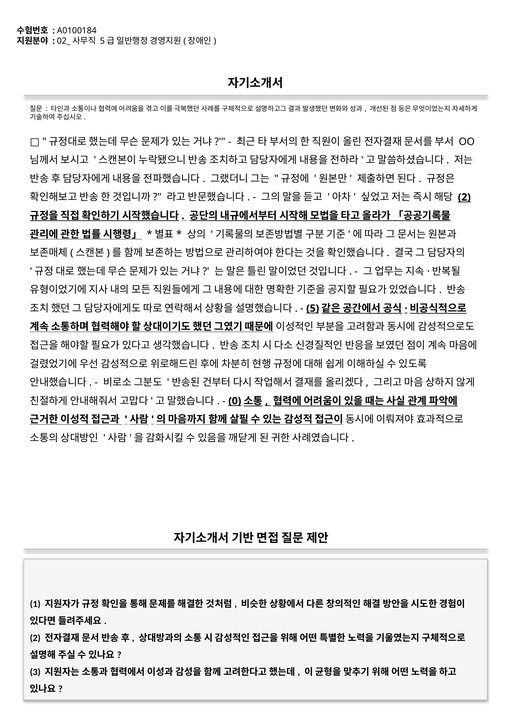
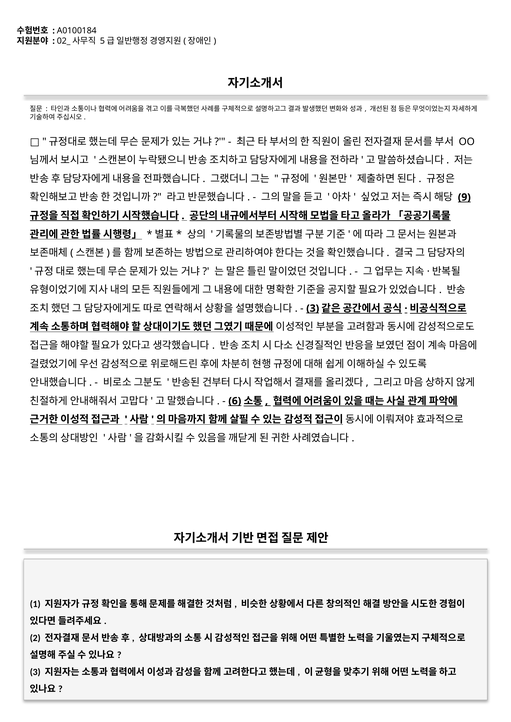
2: 2 -> 9 (464, 197)
5: 5 -> 3 (313, 309)
0: 0 -> 6 (235, 401)
